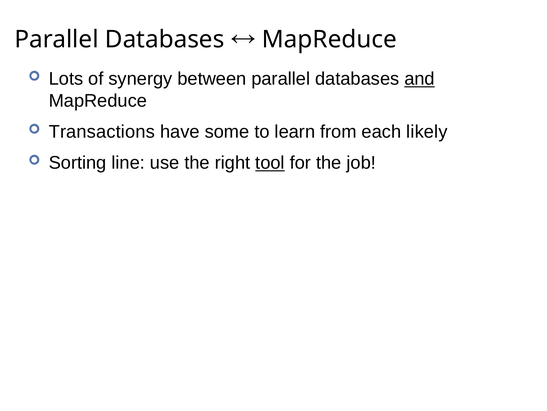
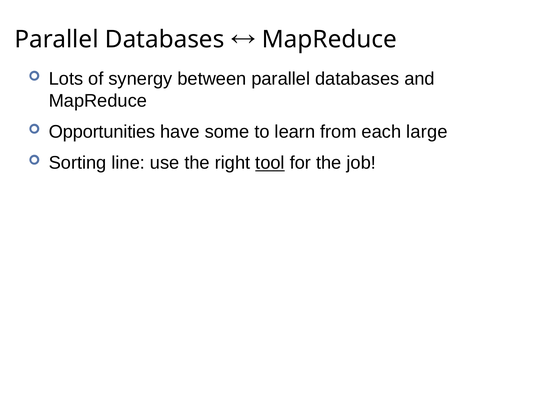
and underline: present -> none (420, 79)
Transactions: Transactions -> Opportunities (102, 132)
likely: likely -> large (427, 132)
